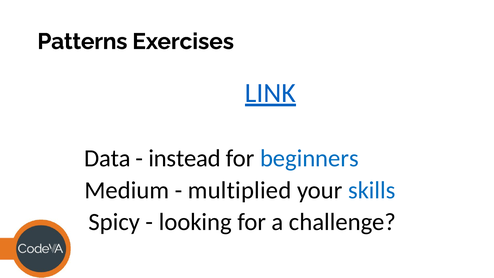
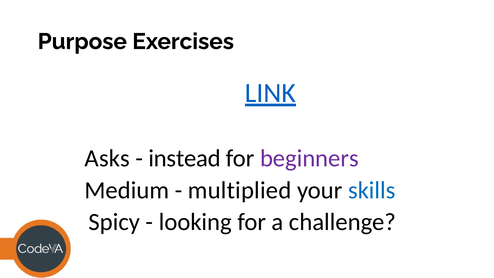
Patterns: Patterns -> Purpose (82, 42)
Data: Data -> Asks (107, 158)
beginners colour: blue -> purple (309, 158)
